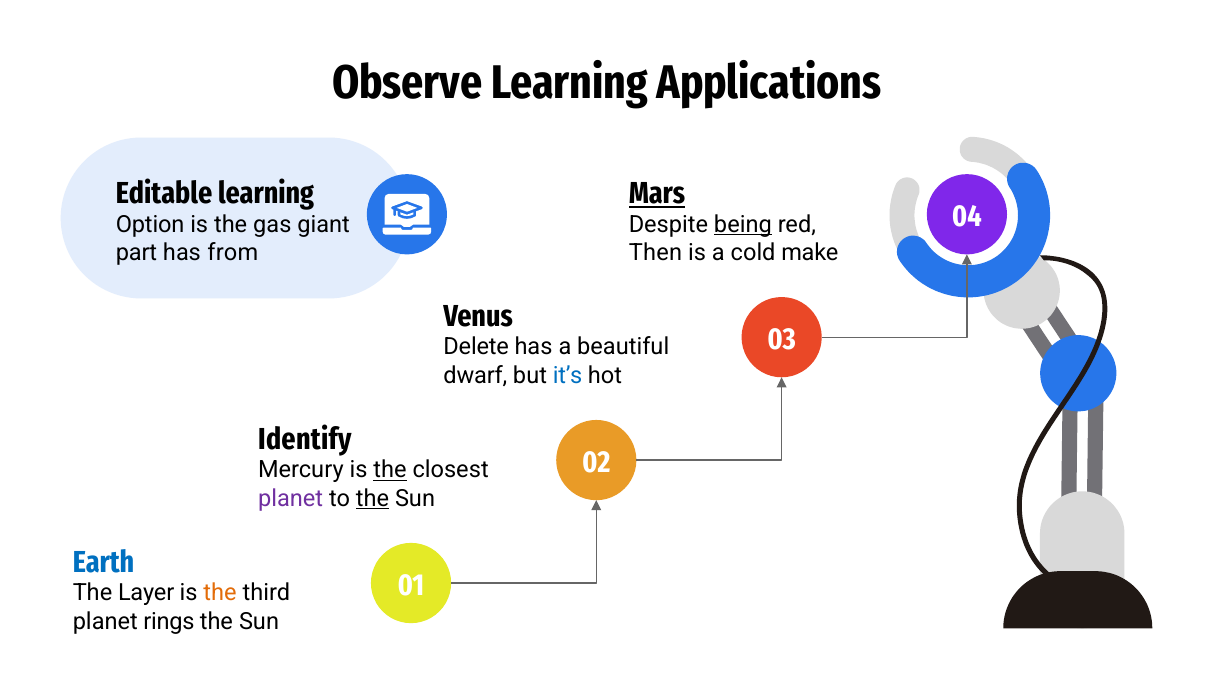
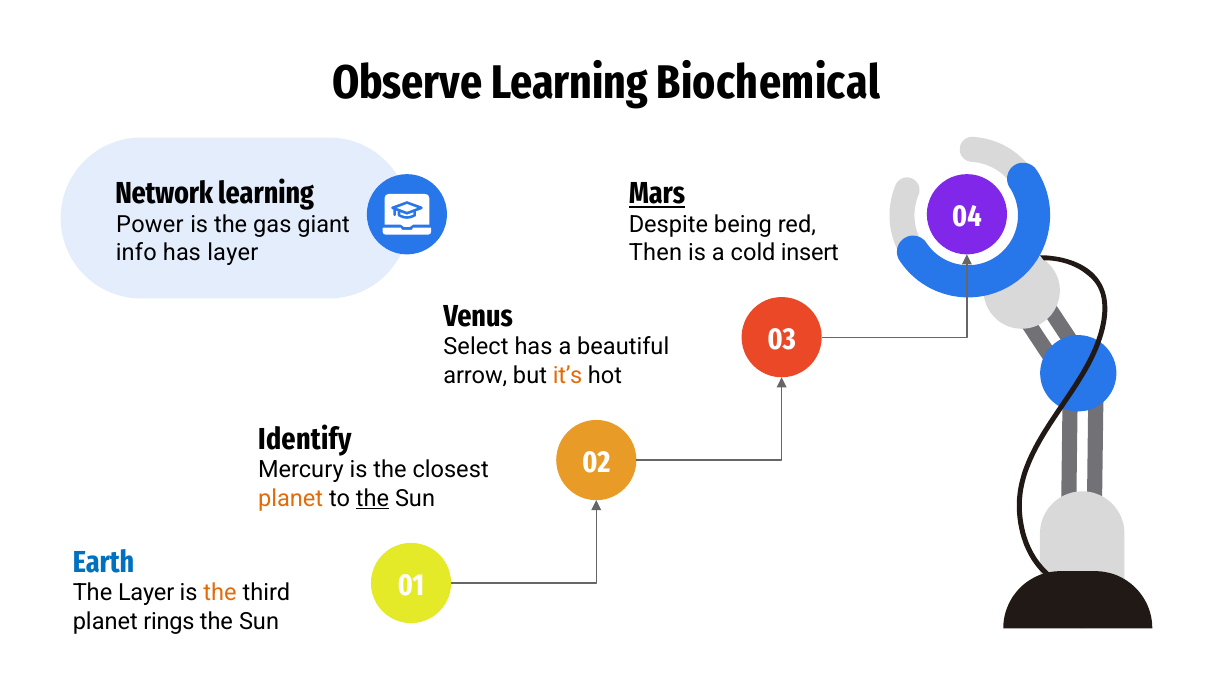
Applications: Applications -> Biochemical (768, 82)
Editable: Editable -> Network (164, 194)
Option: Option -> Power (150, 224)
being underline: present -> none (743, 224)
part: part -> info (136, 252)
has from: from -> layer (233, 252)
make: make -> insert (810, 252)
Delete: Delete -> Select (476, 347)
dwarf: dwarf -> arrow (475, 375)
it’s colour: blue -> orange (568, 375)
the underline: present -> none (390, 470)
planet colour: purple -> orange (291, 498)
